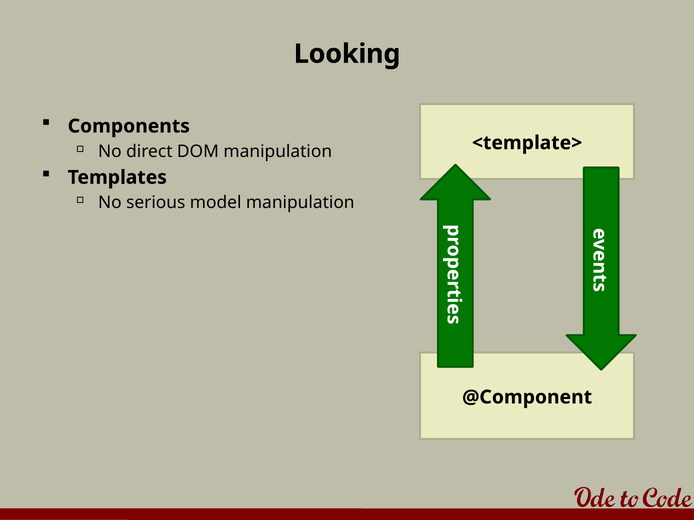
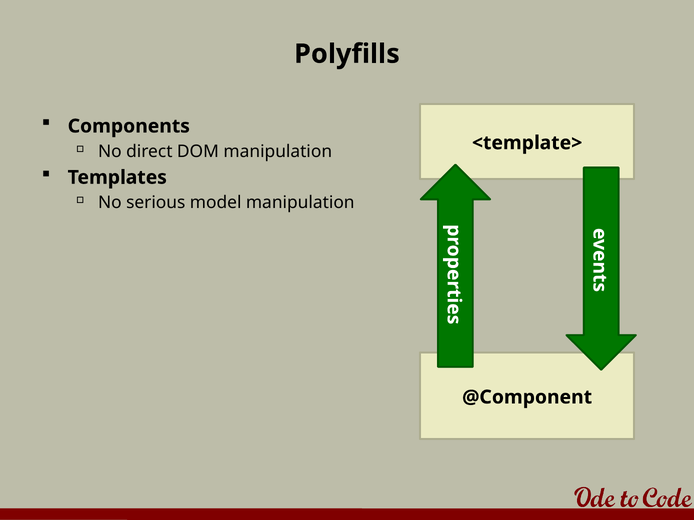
Looking: Looking -> Polyfills (347, 54)
